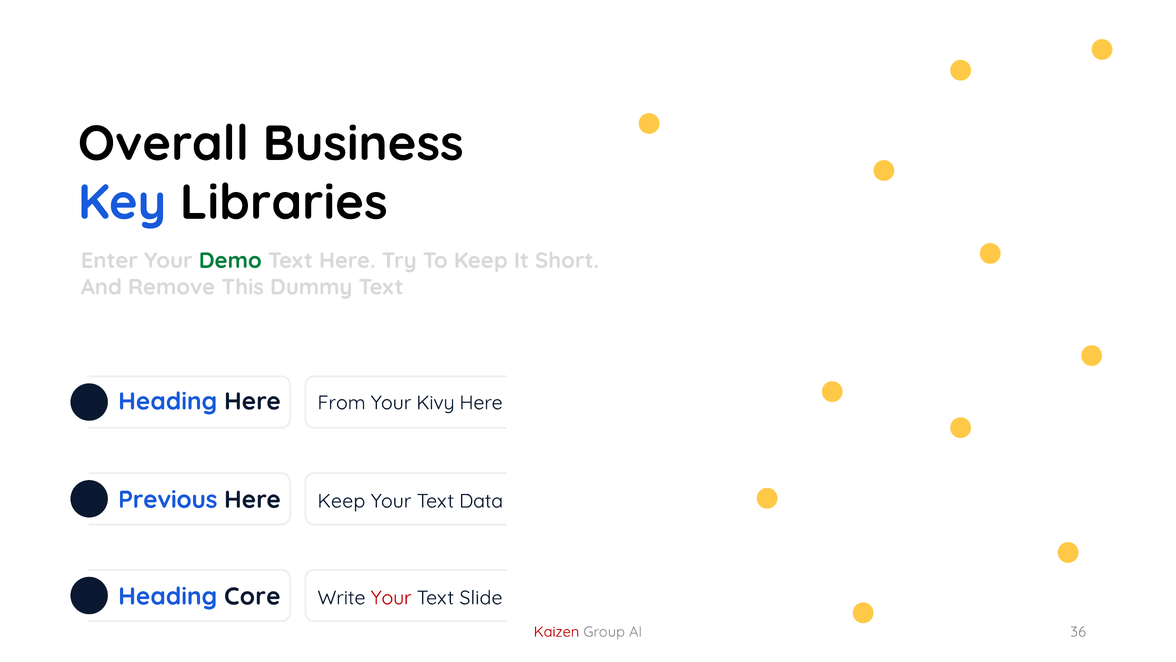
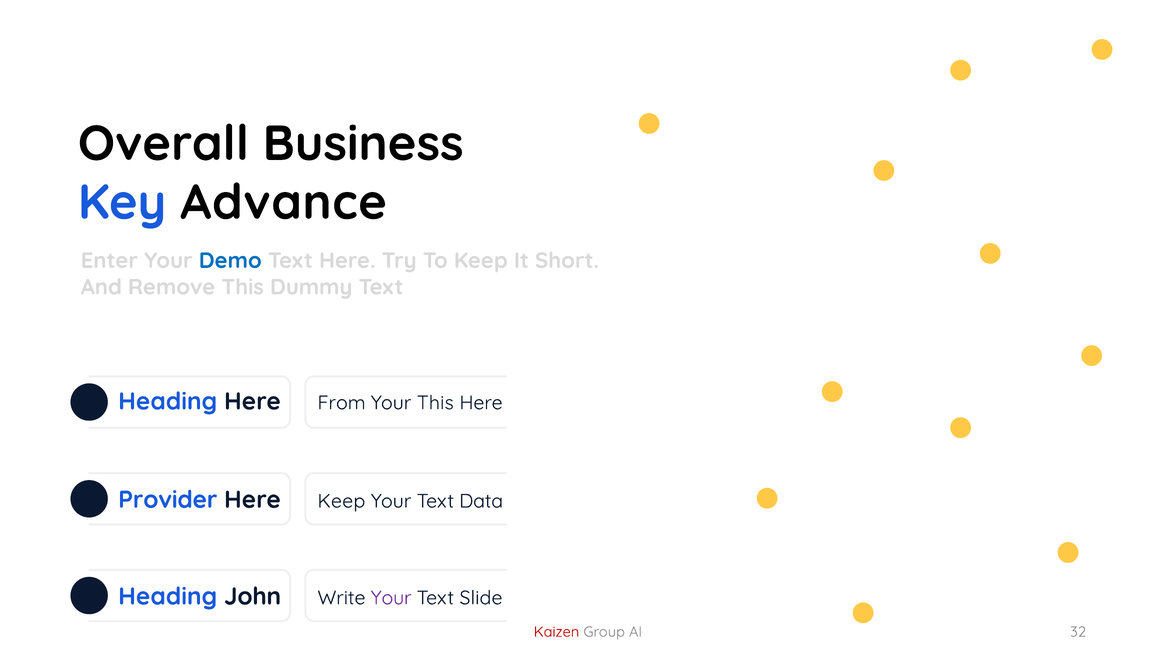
Libraries: Libraries -> Advance (284, 202)
Demo colour: green -> blue (230, 260)
Your Kivy: Kivy -> This (435, 403)
Previous: Previous -> Provider (168, 499)
Core: Core -> John (253, 596)
Your colour: red -> purple (391, 597)
36: 36 -> 32 (1078, 631)
